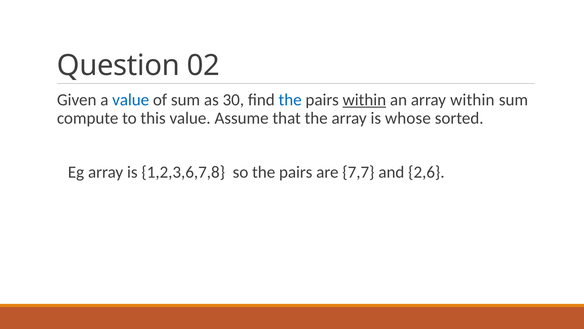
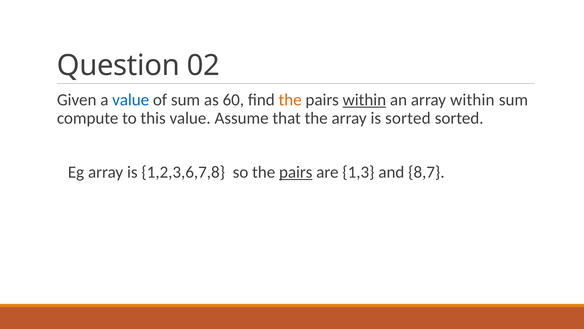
30: 30 -> 60 (233, 100)
the colour: blue -> orange (290, 100)
is whose: whose -> sorted (408, 118)
pairs underline: none -> present (296, 172)
7,7: 7,7 -> 1,3 (358, 172)
2,6: 2,6 -> 8,7 (426, 172)
